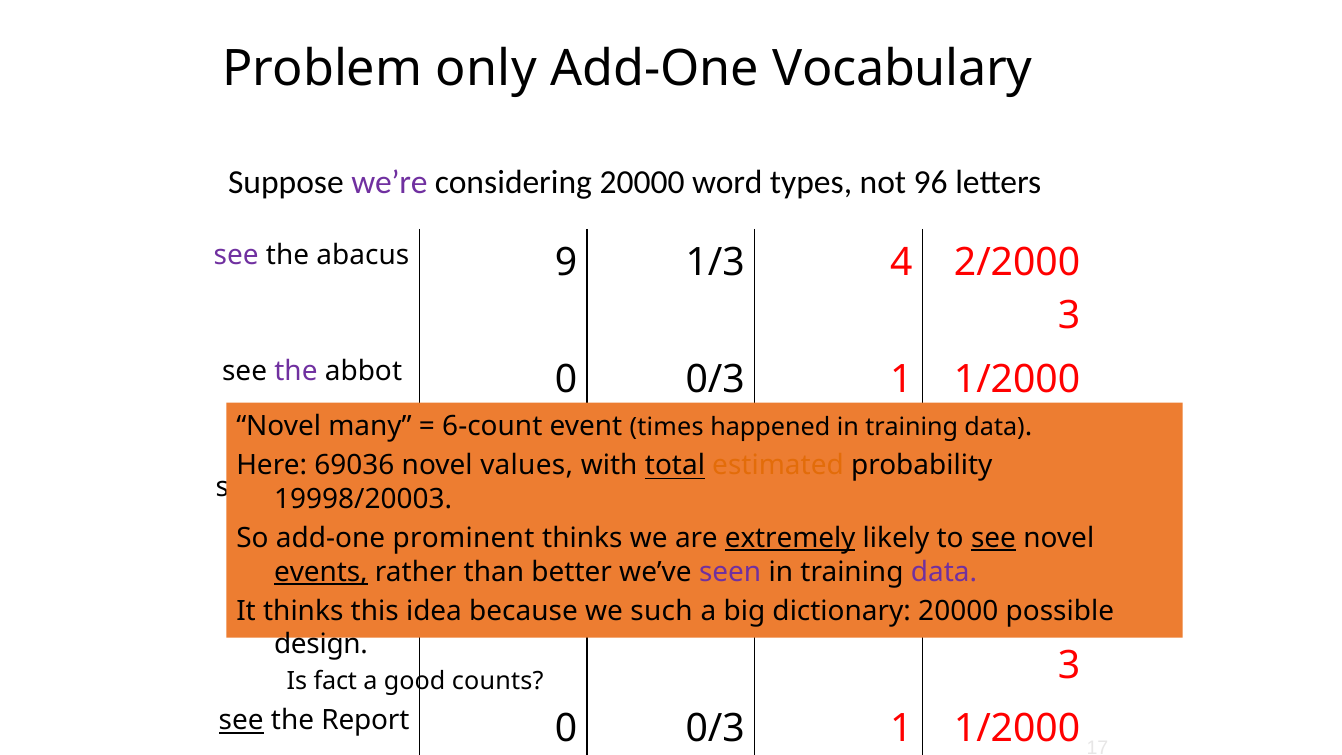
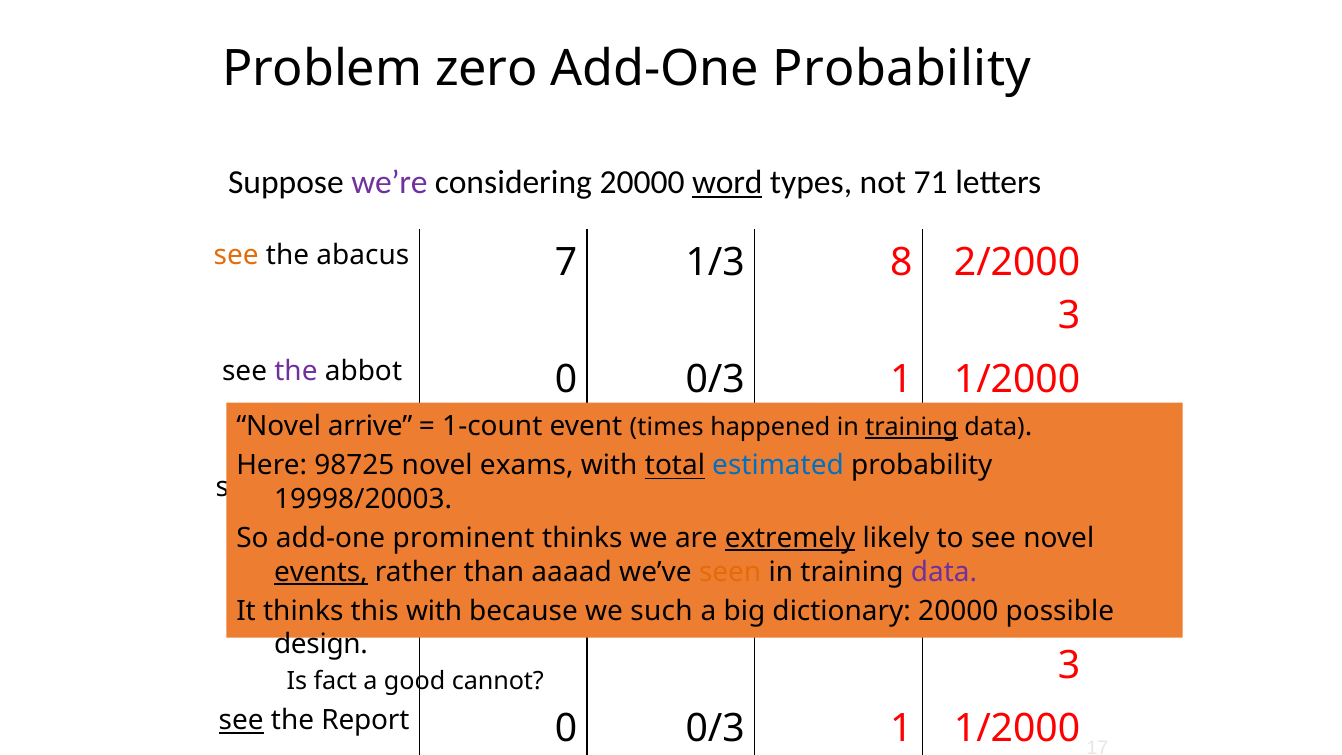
only: only -> zero (487, 69)
Add-One Vocabulary: Vocabulary -> Probability (902, 69)
word underline: none -> present (727, 182)
96: 96 -> 71 (931, 182)
see colour: purple -> orange (236, 255)
9: 9 -> 7 (566, 263)
4: 4 -> 8 (901, 263)
many: many -> arrive (370, 426)
6-count: 6-count -> 1-count (492, 426)
training underline: none -> present (912, 427)
69036: 69036 -> 98725 (354, 465)
values: values -> exams (527, 465)
estimated colour: orange -> blue (778, 465)
see underline: present -> none (993, 538)
better: better -> aaaad (572, 572)
seen colour: purple -> orange (730, 572)
idea: idea -> with (434, 611)
counts: counts -> cannot (498, 681)
